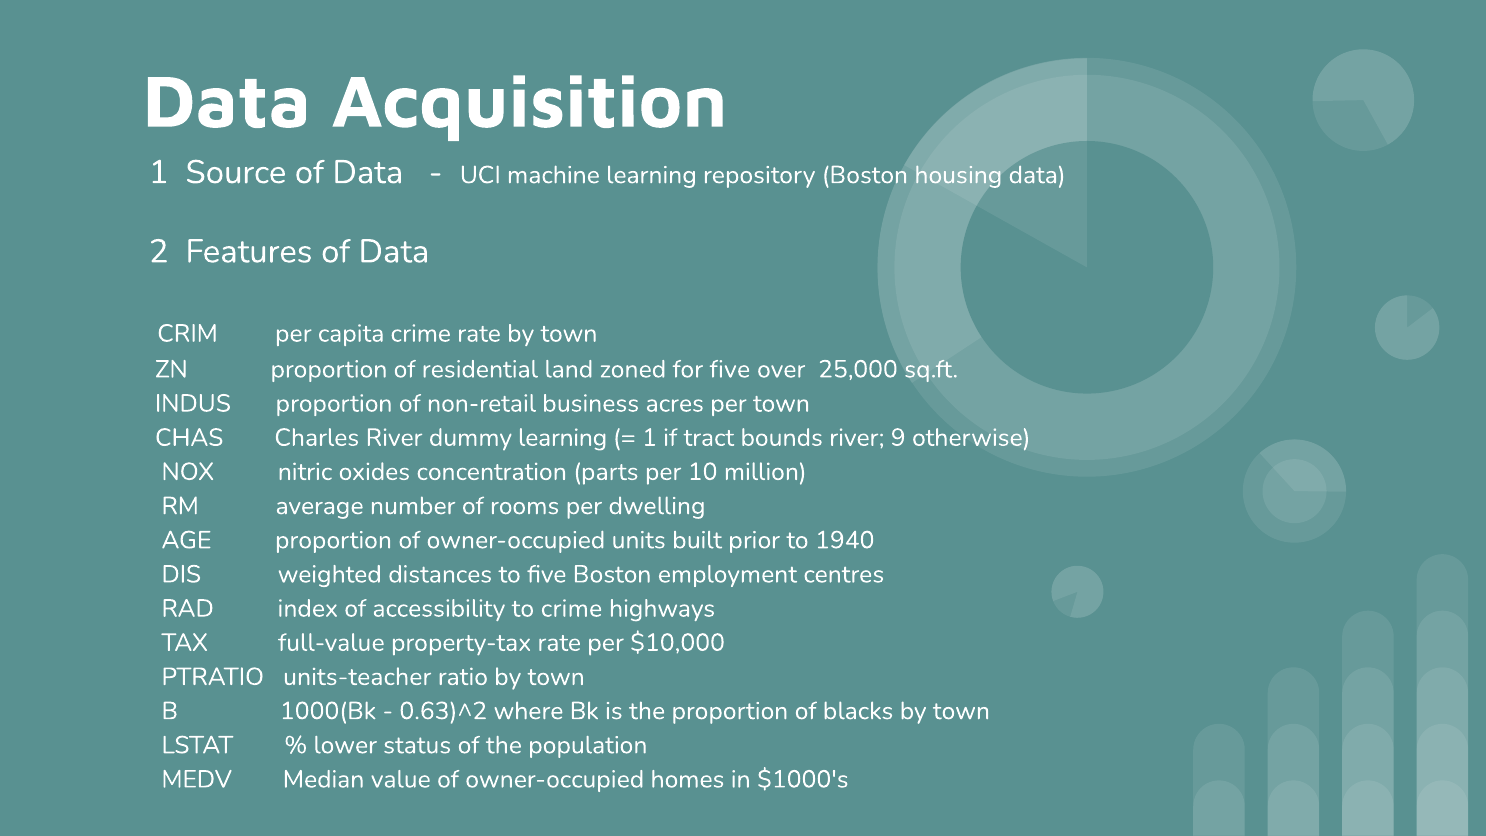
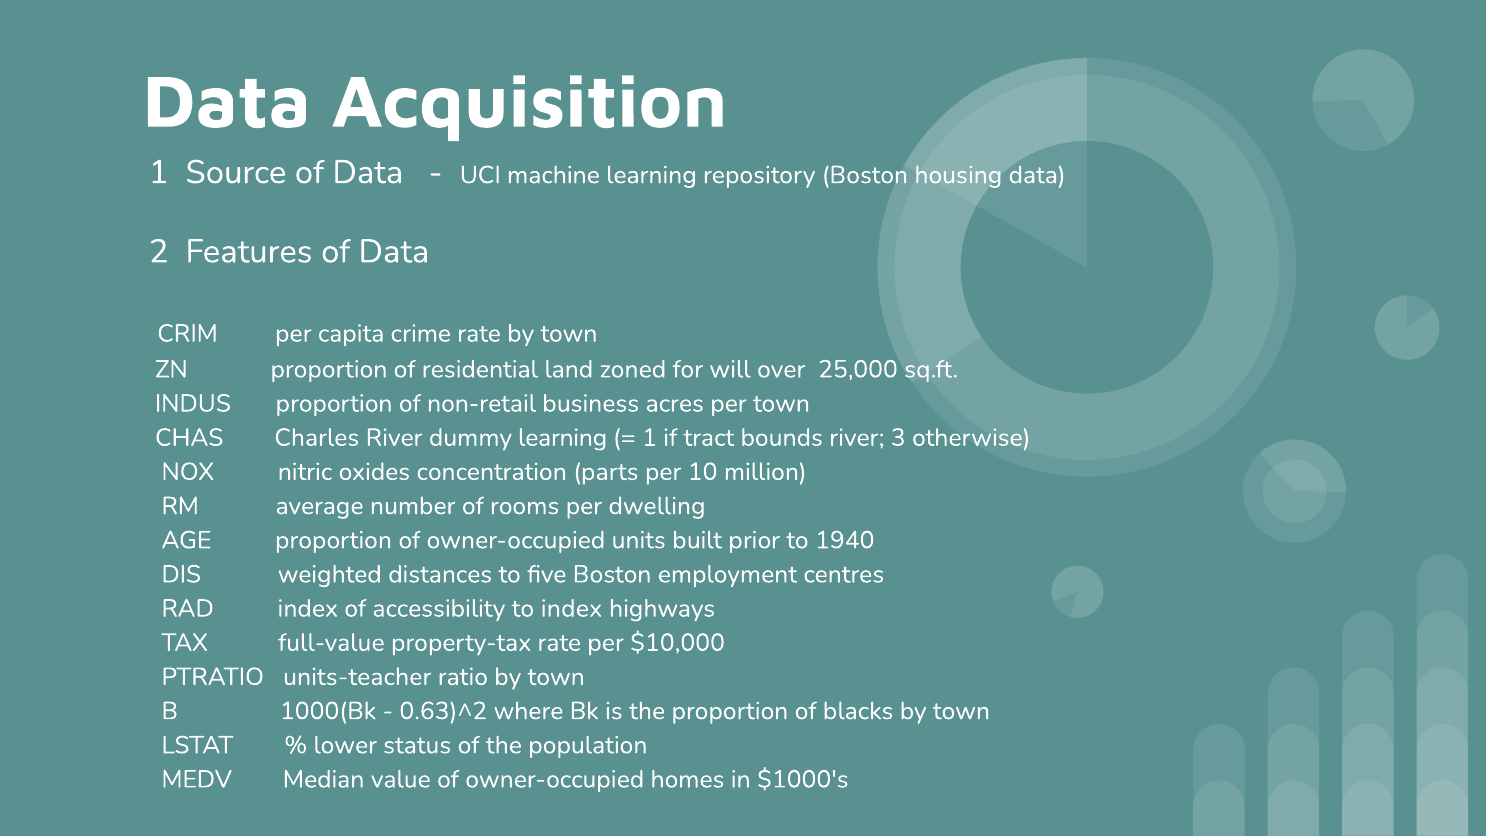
for five: five -> will (730, 369)
9: 9 -> 3 (898, 438)
to crime: crime -> index (571, 608)
